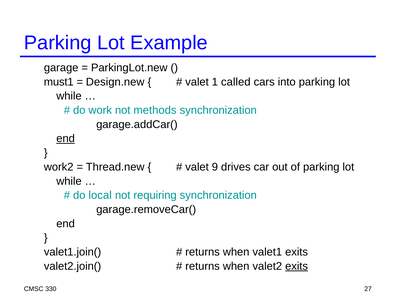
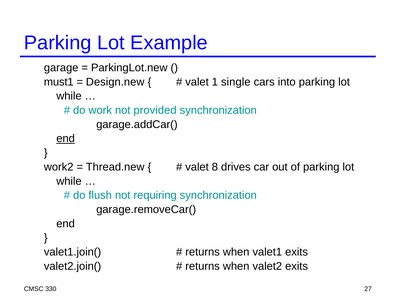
called: called -> single (236, 82)
methods: methods -> provided (155, 110)
9: 9 -> 8 (215, 167)
local: local -> flush (100, 195)
exits underline: present -> none (297, 266)
